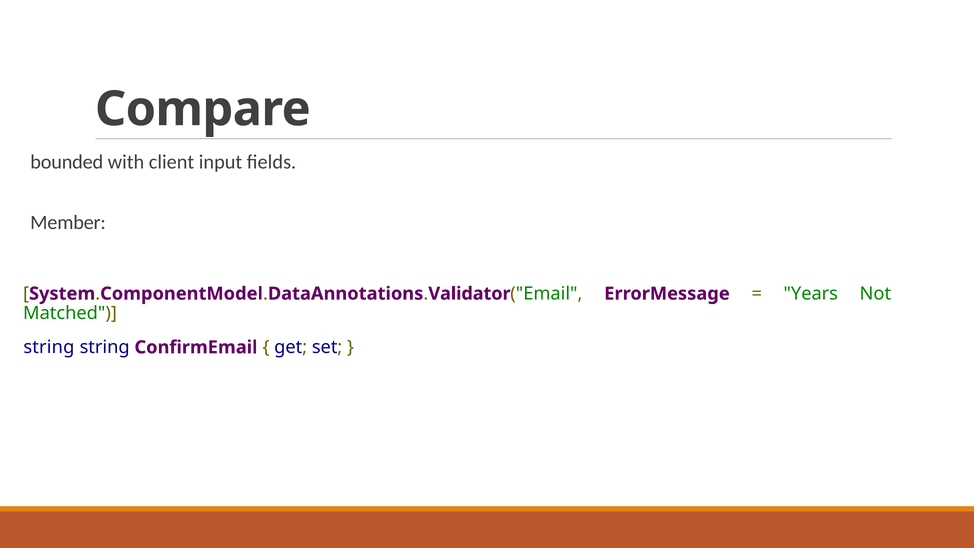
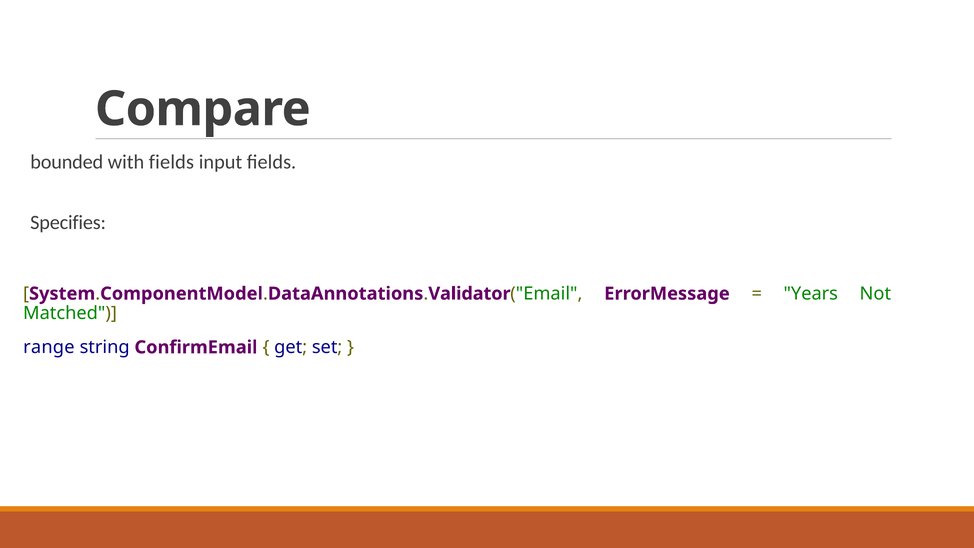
with client: client -> fields (171, 162)
Member: Member -> Specifies (68, 222)
string: string -> range (49, 347)
